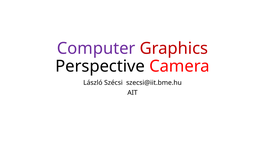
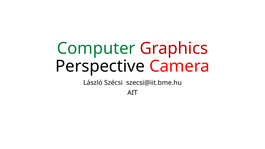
Computer colour: purple -> green (96, 48)
